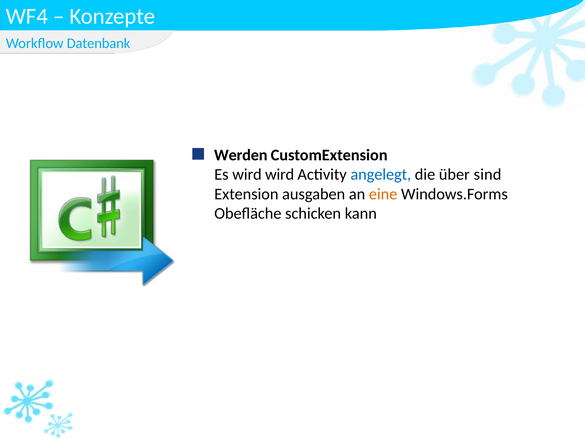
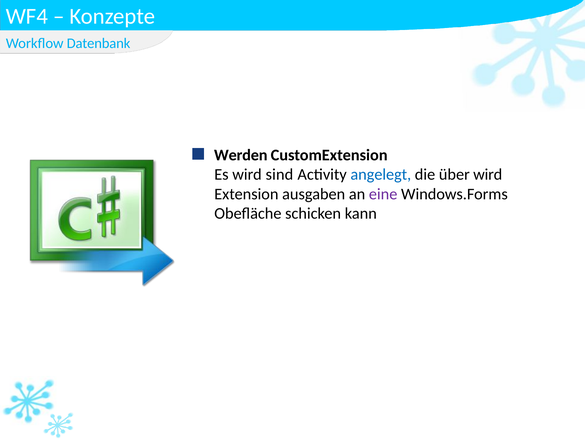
wird wird: wird -> sind (279, 174)
über sind: sind -> wird (488, 174)
eine colour: orange -> purple (383, 194)
